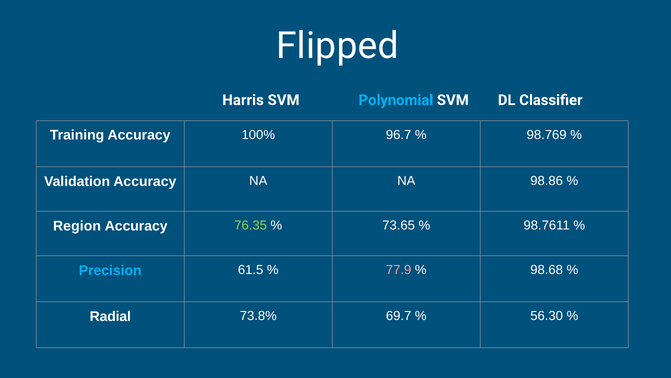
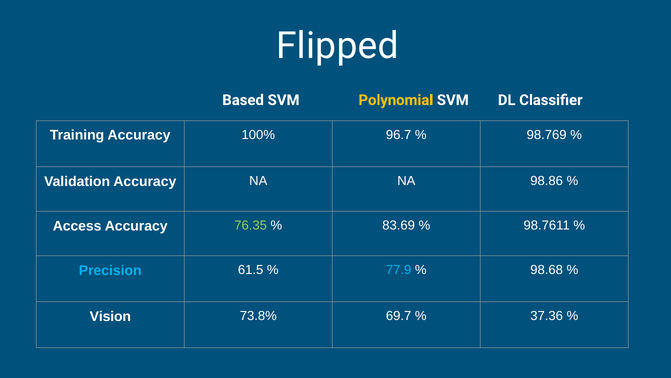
Harris: Harris -> Based (243, 100)
Polynomial colour: light blue -> yellow (396, 100)
Region: Region -> Access (77, 226)
73.65: 73.65 -> 83.69 (399, 225)
77.9 colour: pink -> light blue (399, 270)
Radial: Radial -> Vision (110, 316)
56.30: 56.30 -> 37.36 (547, 315)
